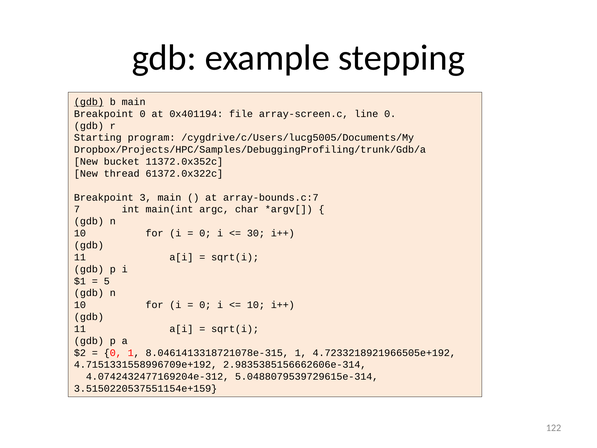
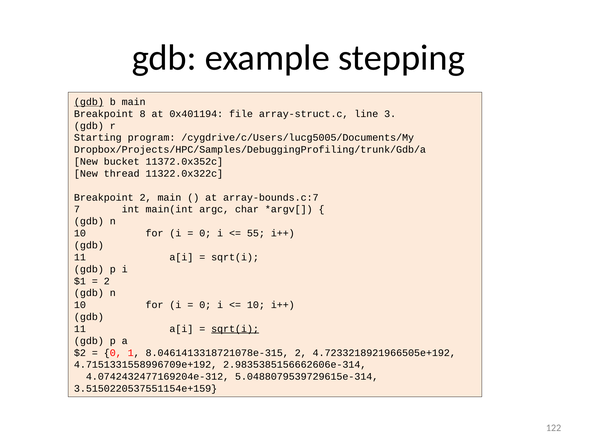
Breakpoint 0: 0 -> 8 (143, 114)
array-screen.c: array-screen.c -> array-struct.c (304, 114)
line 0: 0 -> 3 (390, 114)
61372.0x322c: 61372.0x322c -> 11322.0x322c (184, 173)
Breakpoint 3: 3 -> 2 (146, 197)
30: 30 -> 55 (256, 233)
5: 5 -> 2 (107, 281)
sqrt(i underline: none -> present (235, 329)
8.0461413318721078e-315 1: 1 -> 2 (301, 353)
